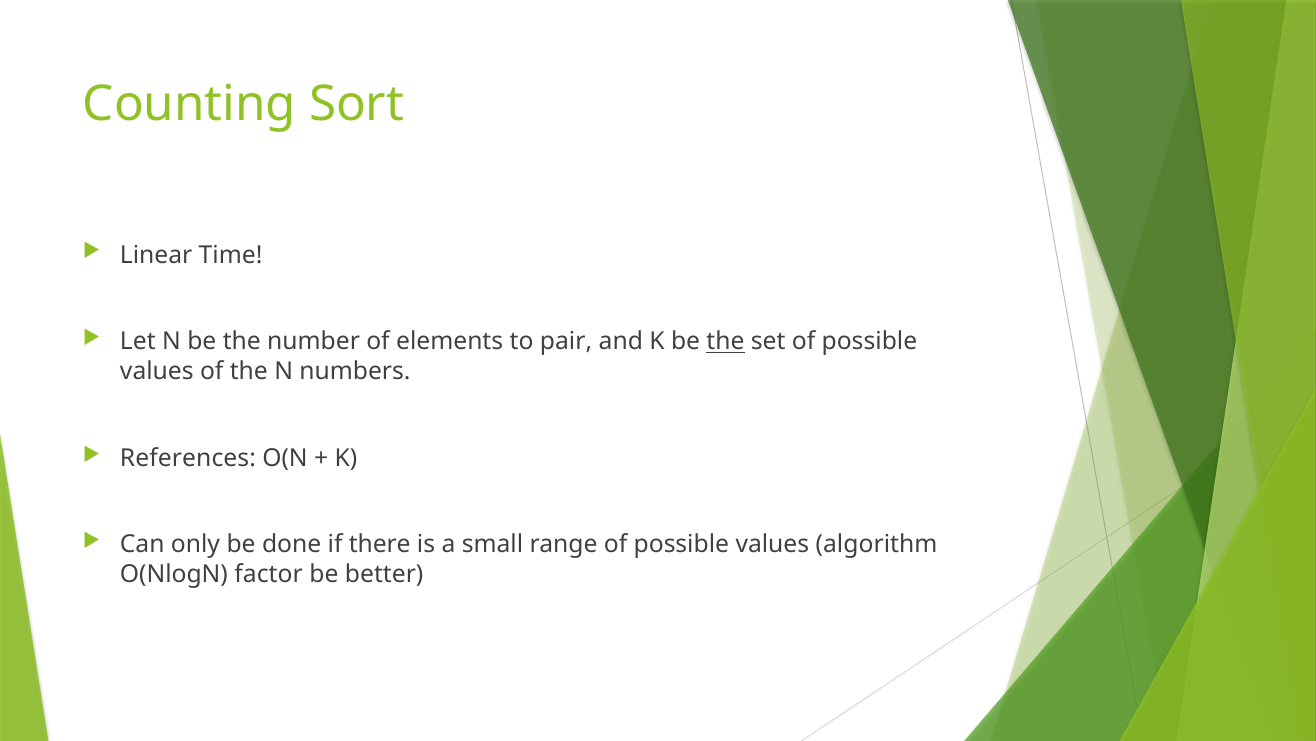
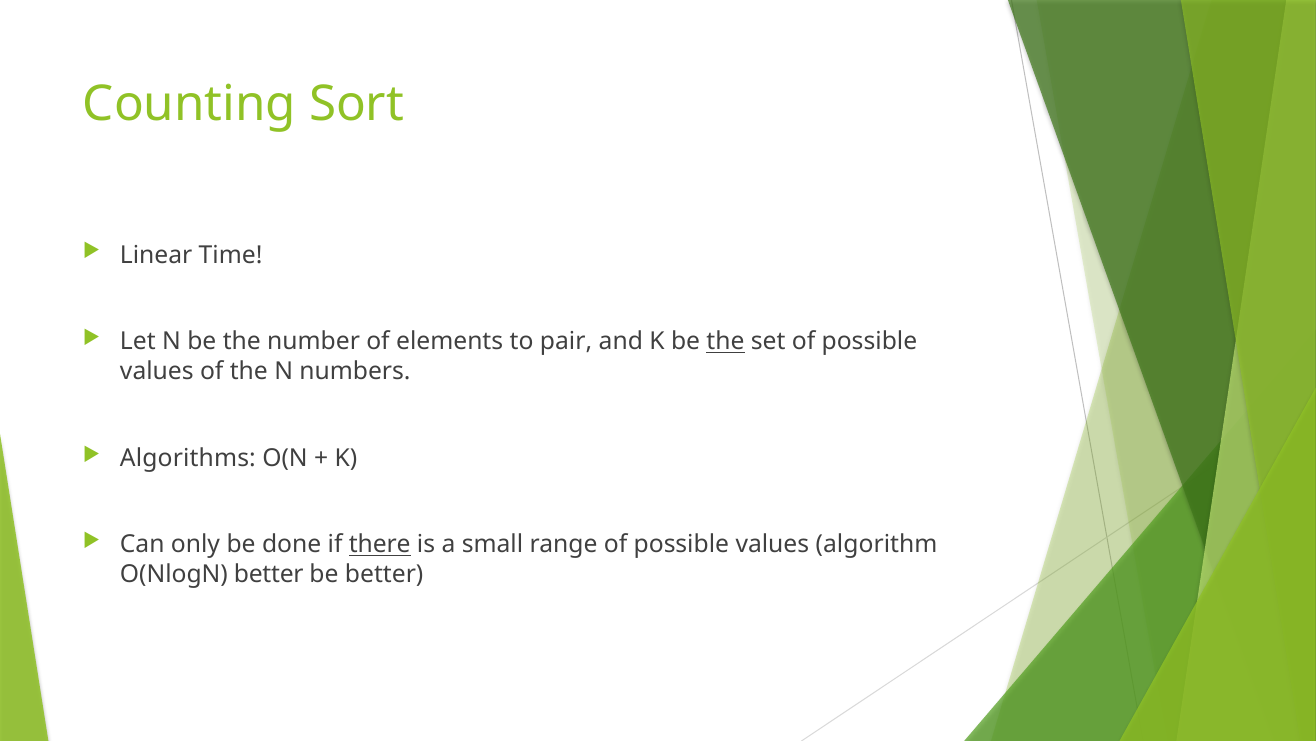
References: References -> Algorithms (188, 458)
there underline: none -> present (380, 544)
O(NlogN factor: factor -> better (269, 574)
